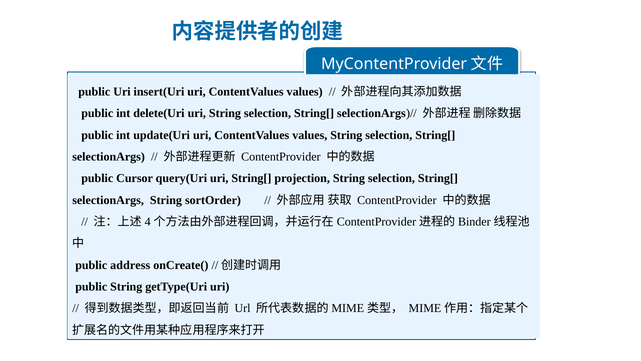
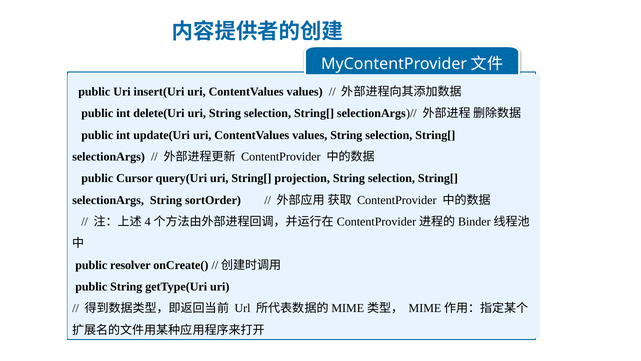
address: address -> resolver (130, 265)
